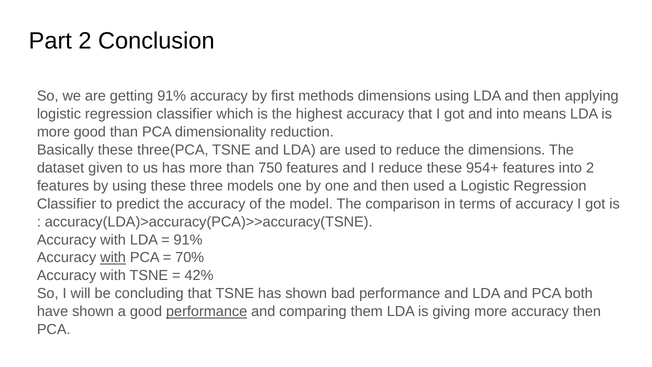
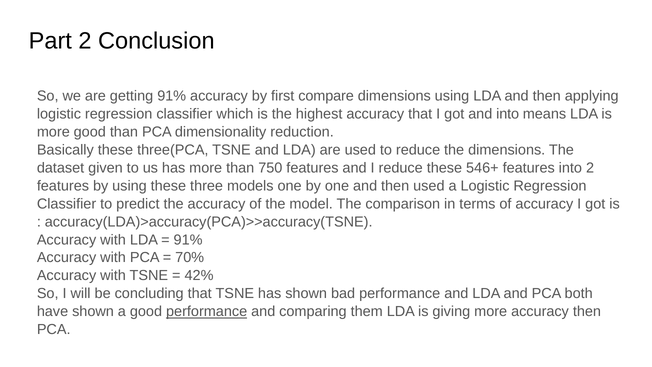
methods: methods -> compare (326, 96)
954+: 954+ -> 546+ (482, 168)
with underline: present -> none (113, 258)
